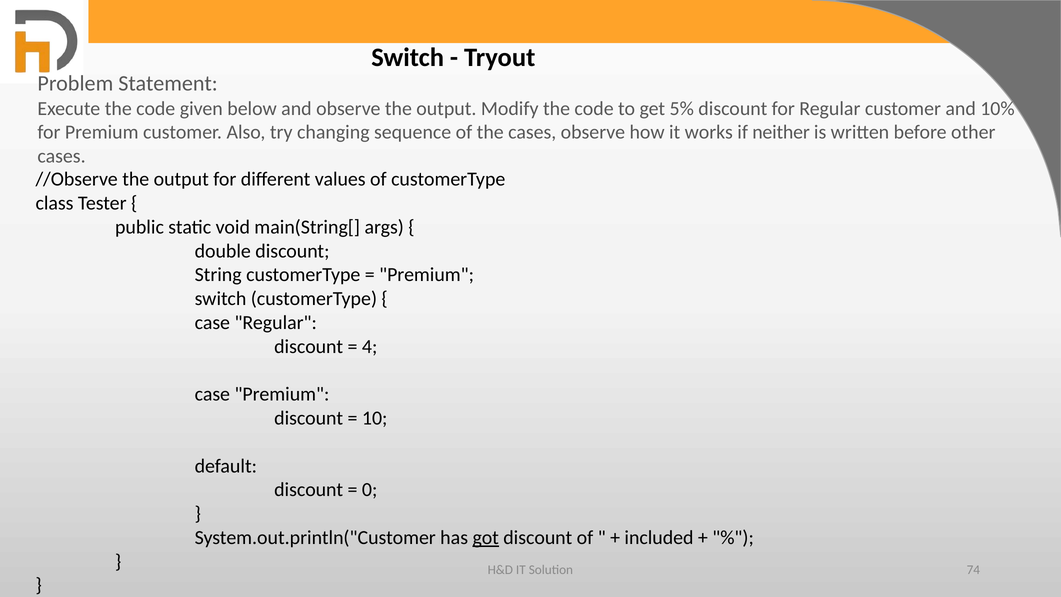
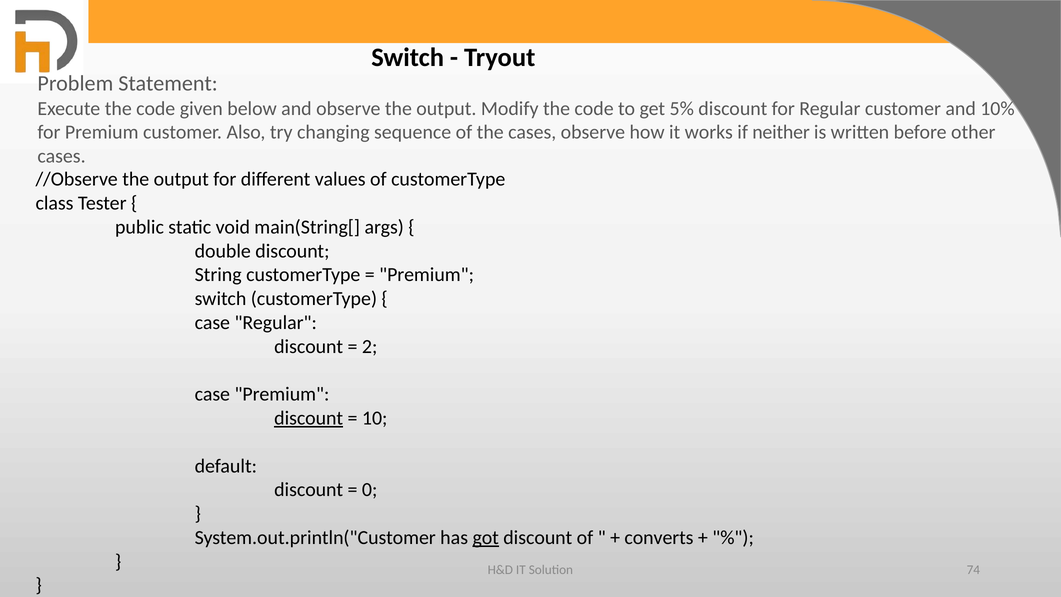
4: 4 -> 2 (370, 346)
discount underline: none -> present (309, 418)
included: included -> converts (659, 537)
